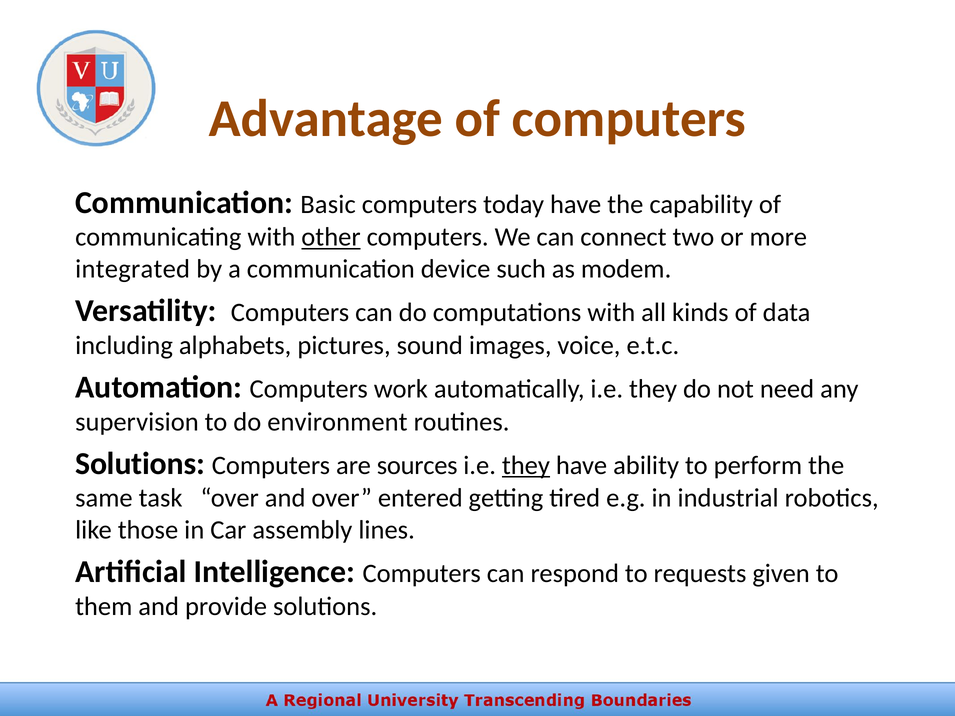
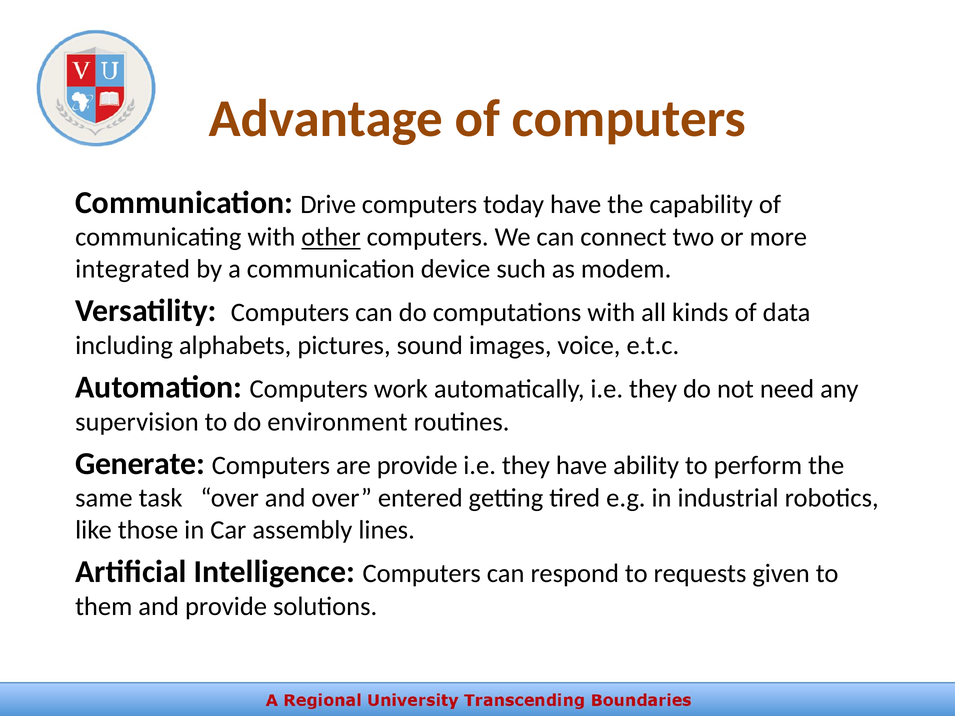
Basic: Basic -> Drive (328, 204)
Solutions: Solutions -> Generate (140, 464)
are sources: sources -> provide (417, 465)
they underline: present -> none (526, 465)
